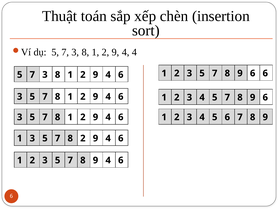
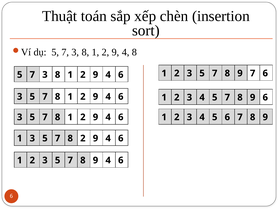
4 4: 4 -> 8 (134, 52)
6: 6 -> 7 (253, 73)
